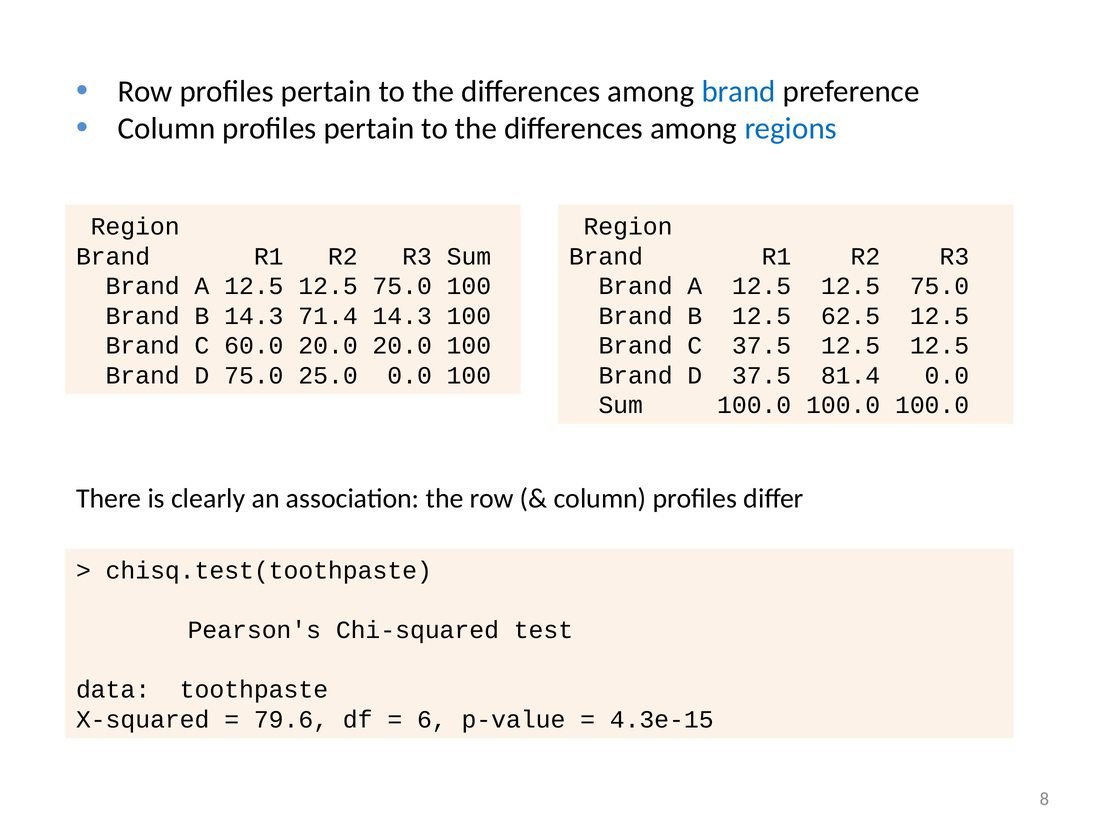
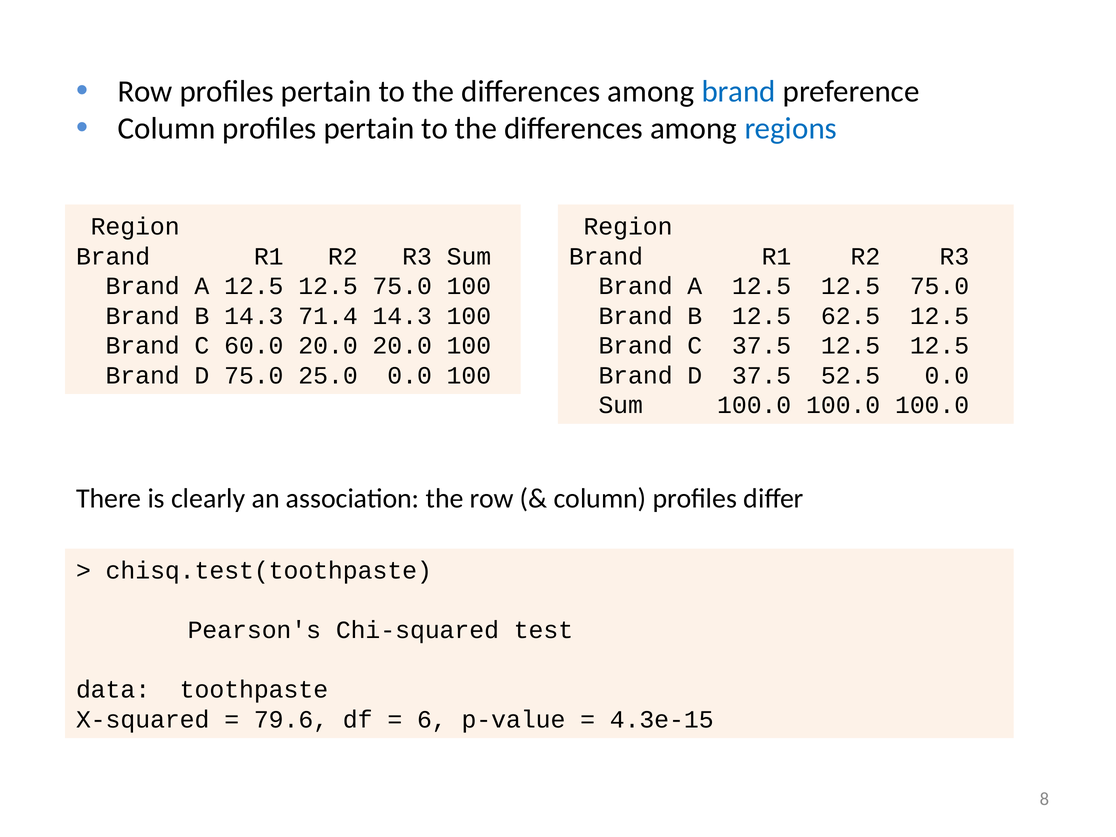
81.4: 81.4 -> 52.5 (851, 375)
